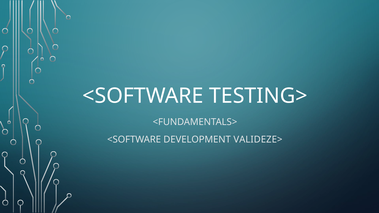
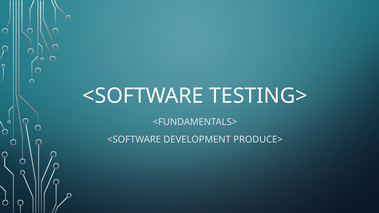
VALIDEZE>: VALIDEZE> -> PRODUCE> (258, 140)
